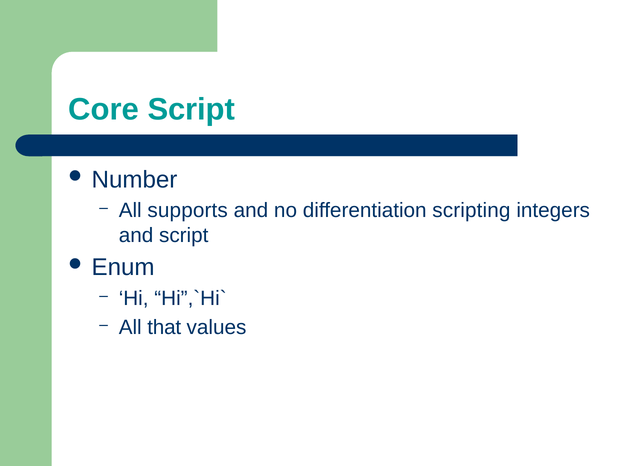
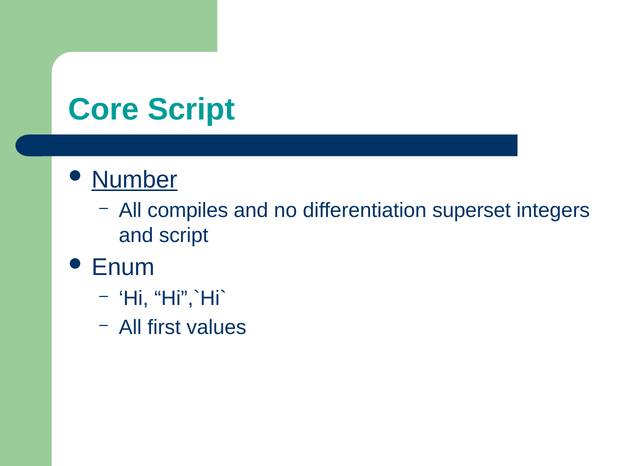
Number underline: none -> present (134, 180)
supports: supports -> compiles (188, 211)
scripting: scripting -> superset (472, 211)
that: that -> first (164, 327)
